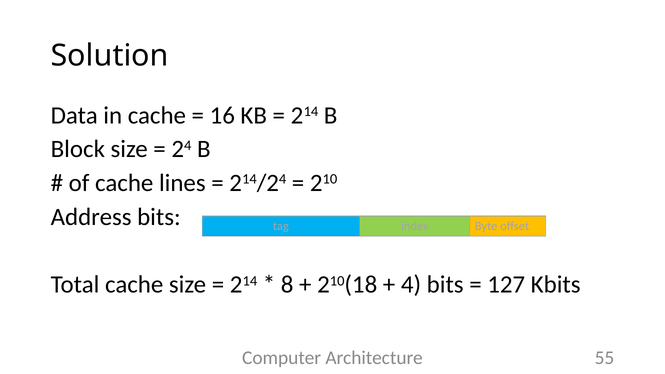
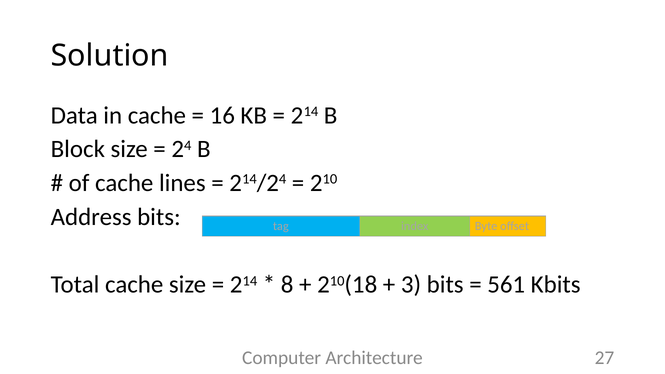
4: 4 -> 3 (411, 285)
127: 127 -> 561 (506, 285)
55: 55 -> 27 (604, 358)
